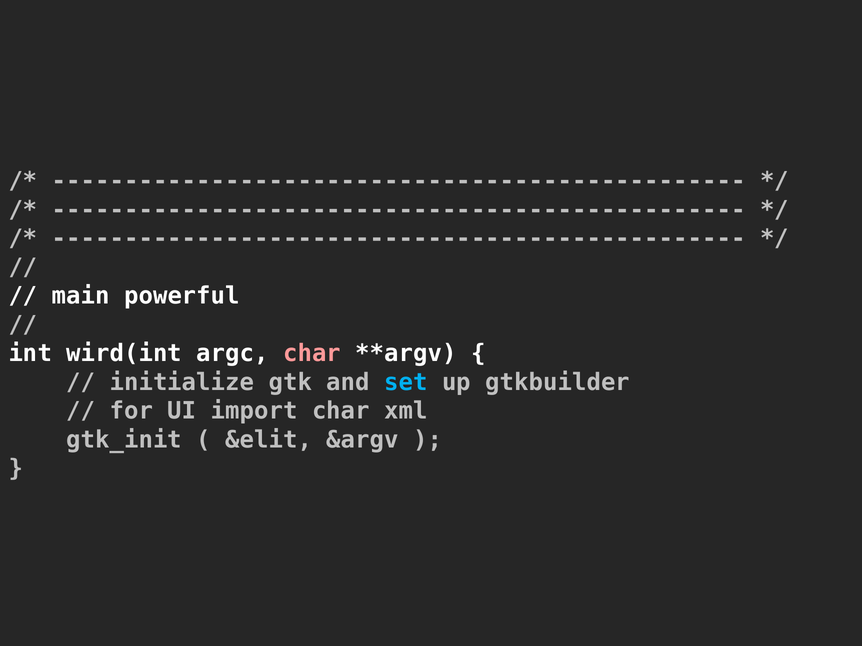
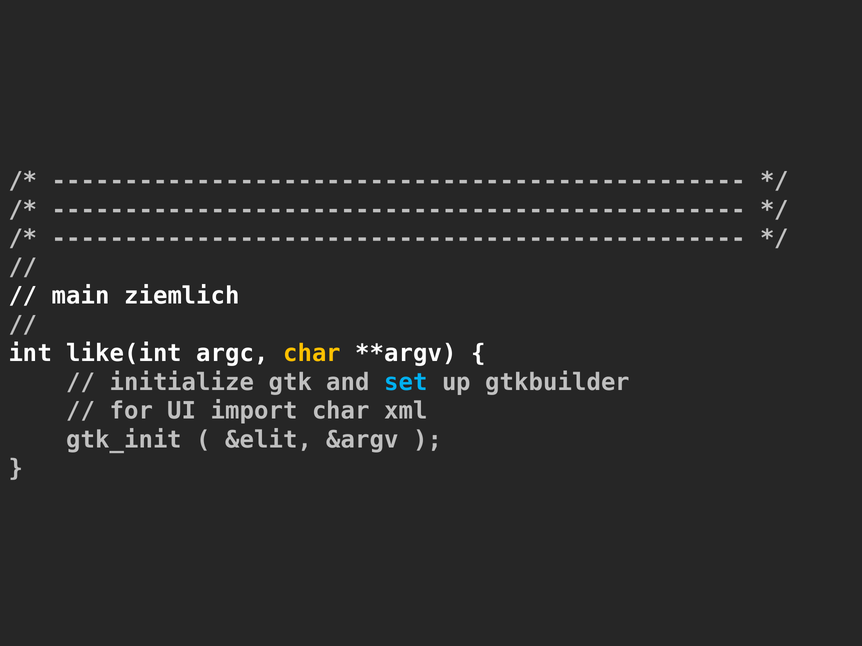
powerful: powerful -> ziemlich (182, 296)
wird(int: wird(int -> like(int (124, 354)
char colour: pink -> yellow (312, 354)
